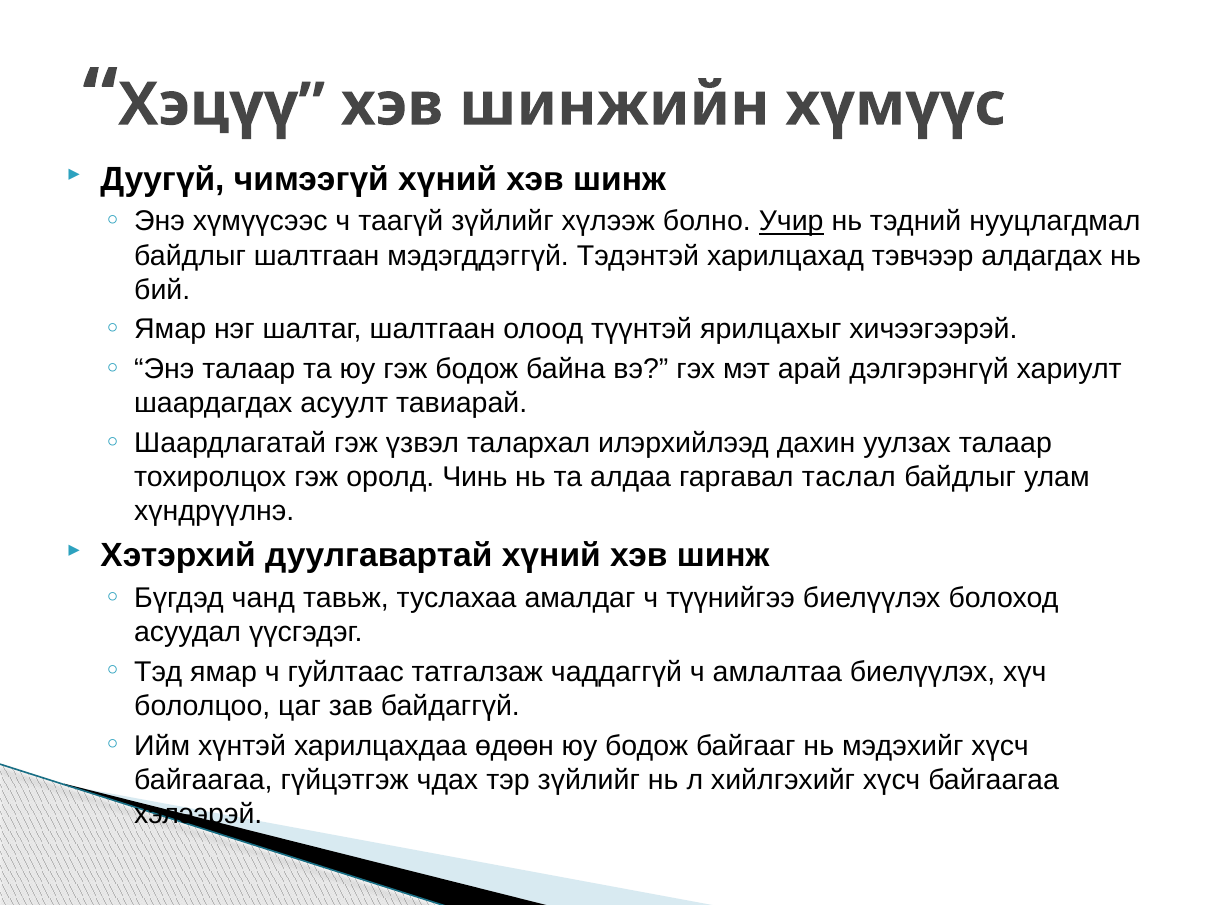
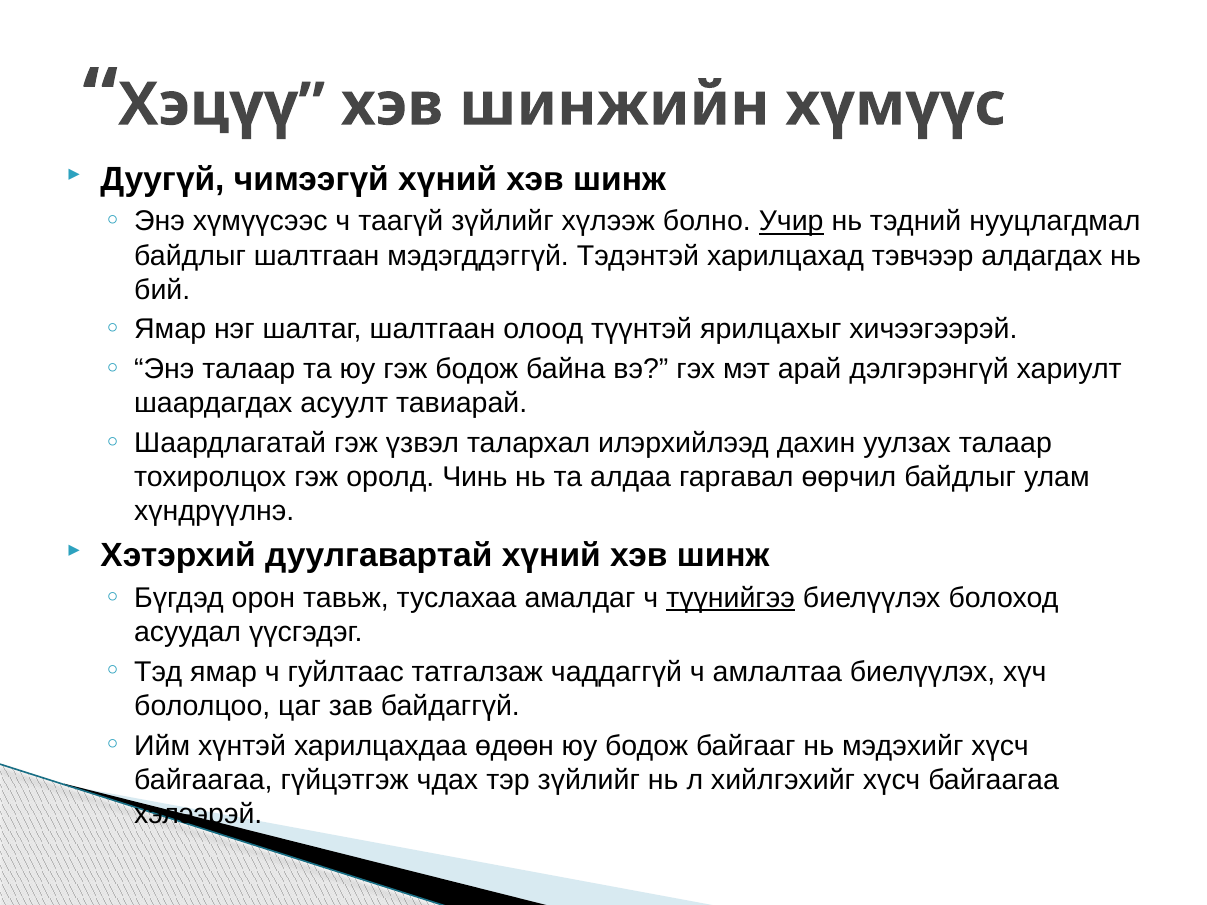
таслал: таслал -> өөрчил (849, 477)
чанд: чанд -> орон (263, 598)
түүнийгээ underline: none -> present (731, 598)
